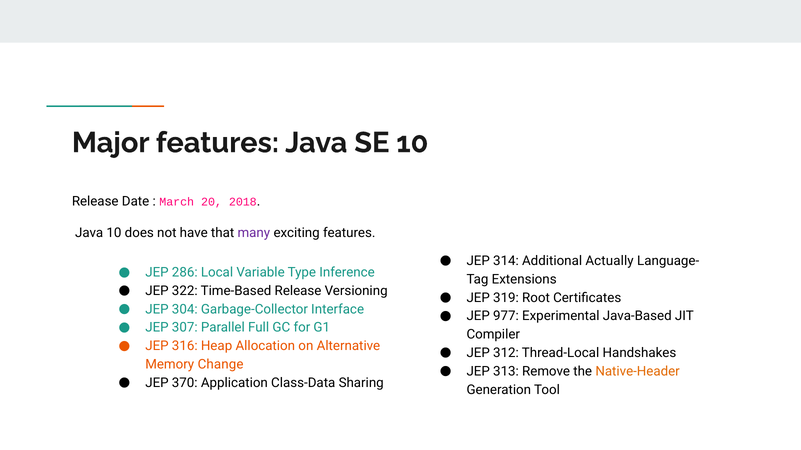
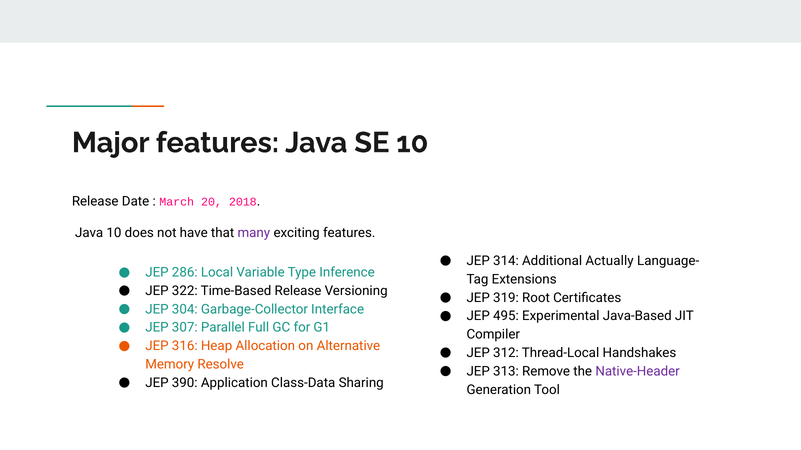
977: 977 -> 495 (506, 316)
Change: Change -> Resolve (221, 365)
Native-Header colour: orange -> purple (638, 372)
370: 370 -> 390 (185, 383)
